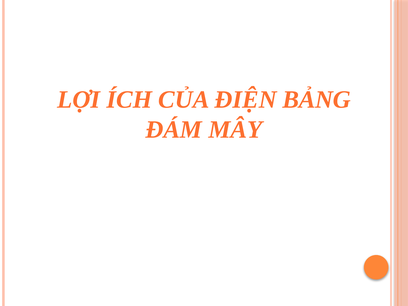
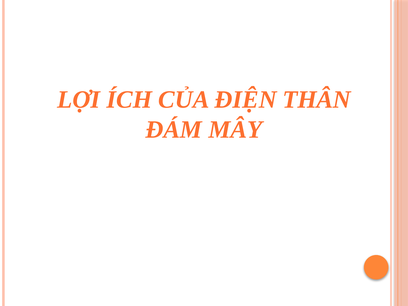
BẢNG: BẢNG -> THÂN (317, 100)
